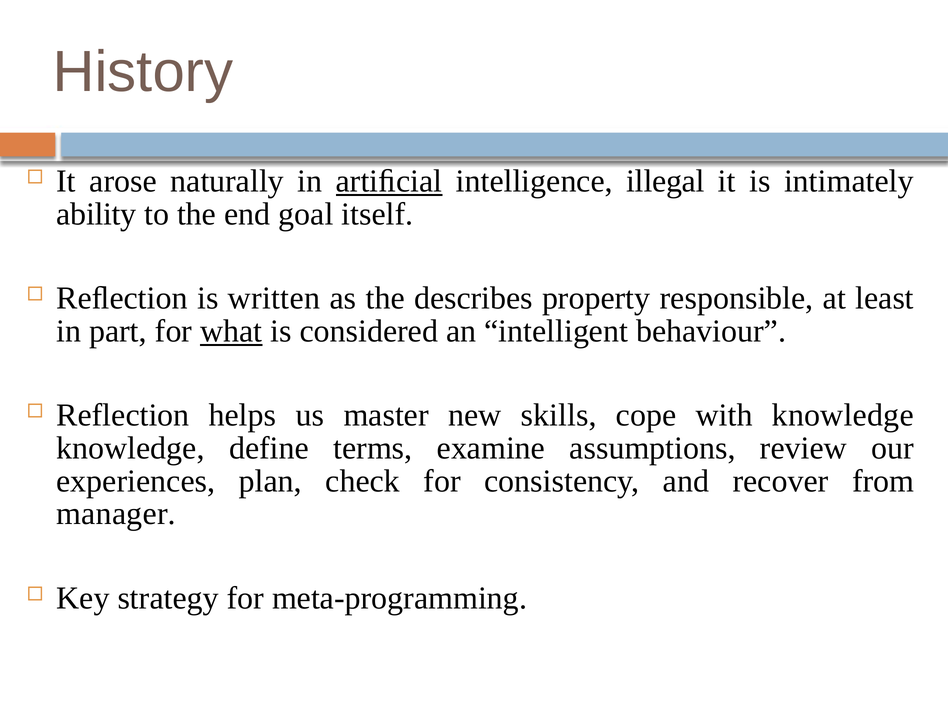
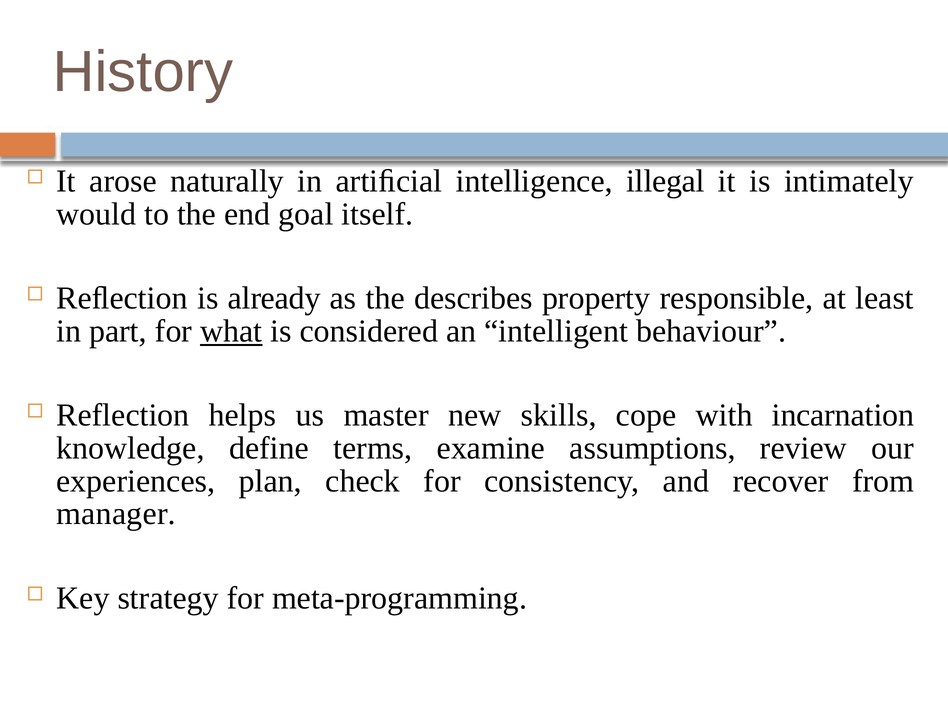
artiﬁcial underline: present -> none (389, 181)
ability: ability -> would (96, 214)
written: written -> already (274, 298)
with knowledge: knowledge -> incarnation (843, 415)
